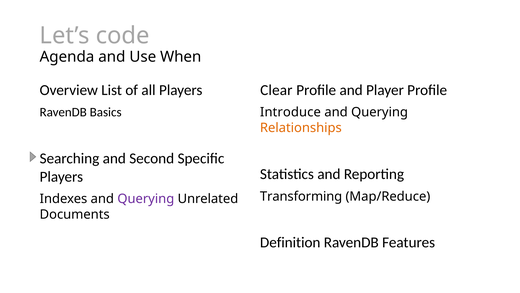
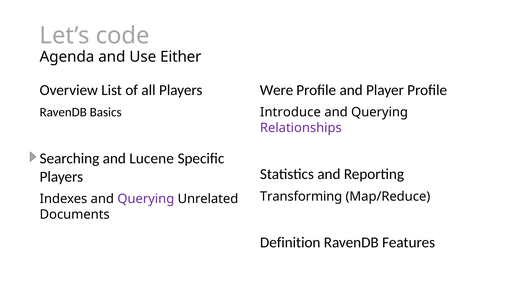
When: When -> Either (181, 57)
Clear: Clear -> Were (277, 90)
Relationships colour: orange -> purple (301, 128)
Second: Second -> Lucene (152, 158)
